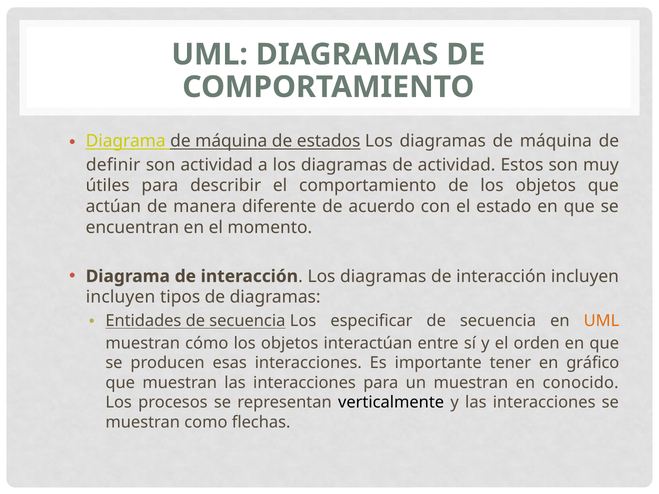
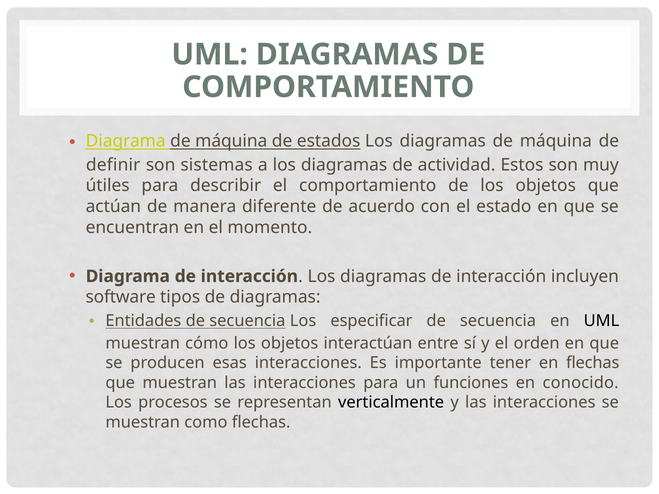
son actividad: actividad -> sistemas (217, 165)
incluyen: incluyen -> software (121, 297)
UML colour: orange -> black (601, 321)
en gráfico: gráfico -> flechas (593, 363)
un muestran: muestran -> funciones (471, 383)
